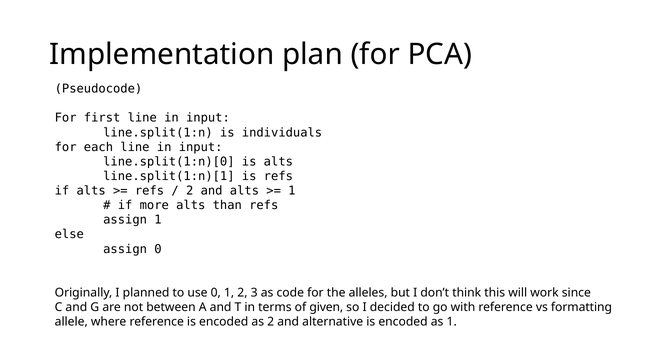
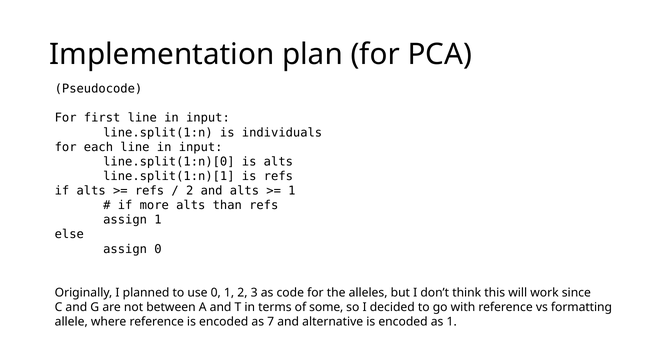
given: given -> some (326, 307)
as 2: 2 -> 7 (271, 322)
